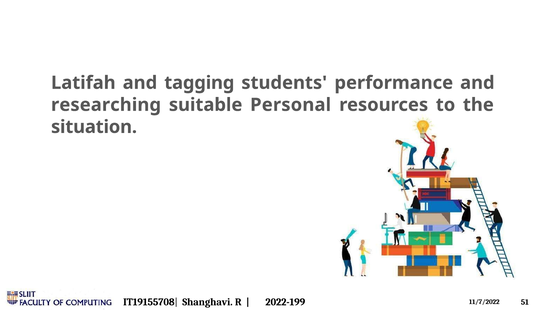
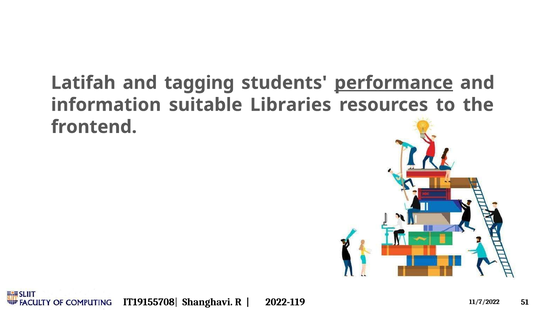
performance underline: none -> present (394, 83)
researching: researching -> information (106, 105)
Personal: Personal -> Libraries (291, 105)
situation: situation -> frontend (94, 127)
2022-199: 2022-199 -> 2022-119 (285, 302)
